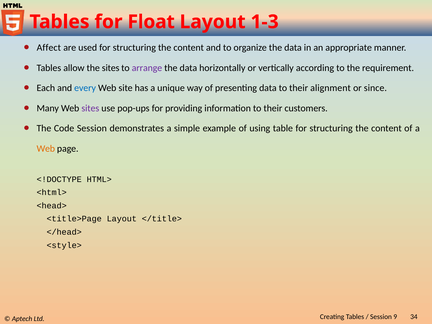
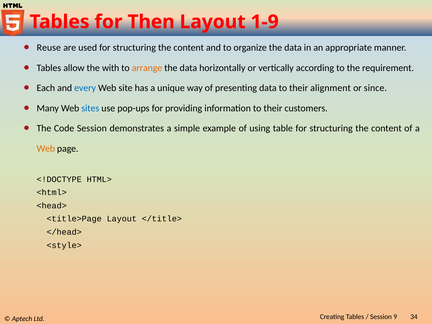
Float: Float -> Then (151, 22)
1-3: 1-3 -> 1-9 (265, 22)
Affect: Affect -> Reuse (49, 48)
the sites: sites -> with (111, 68)
arrange colour: purple -> orange (147, 68)
sites colour: purple -> blue (90, 108)
